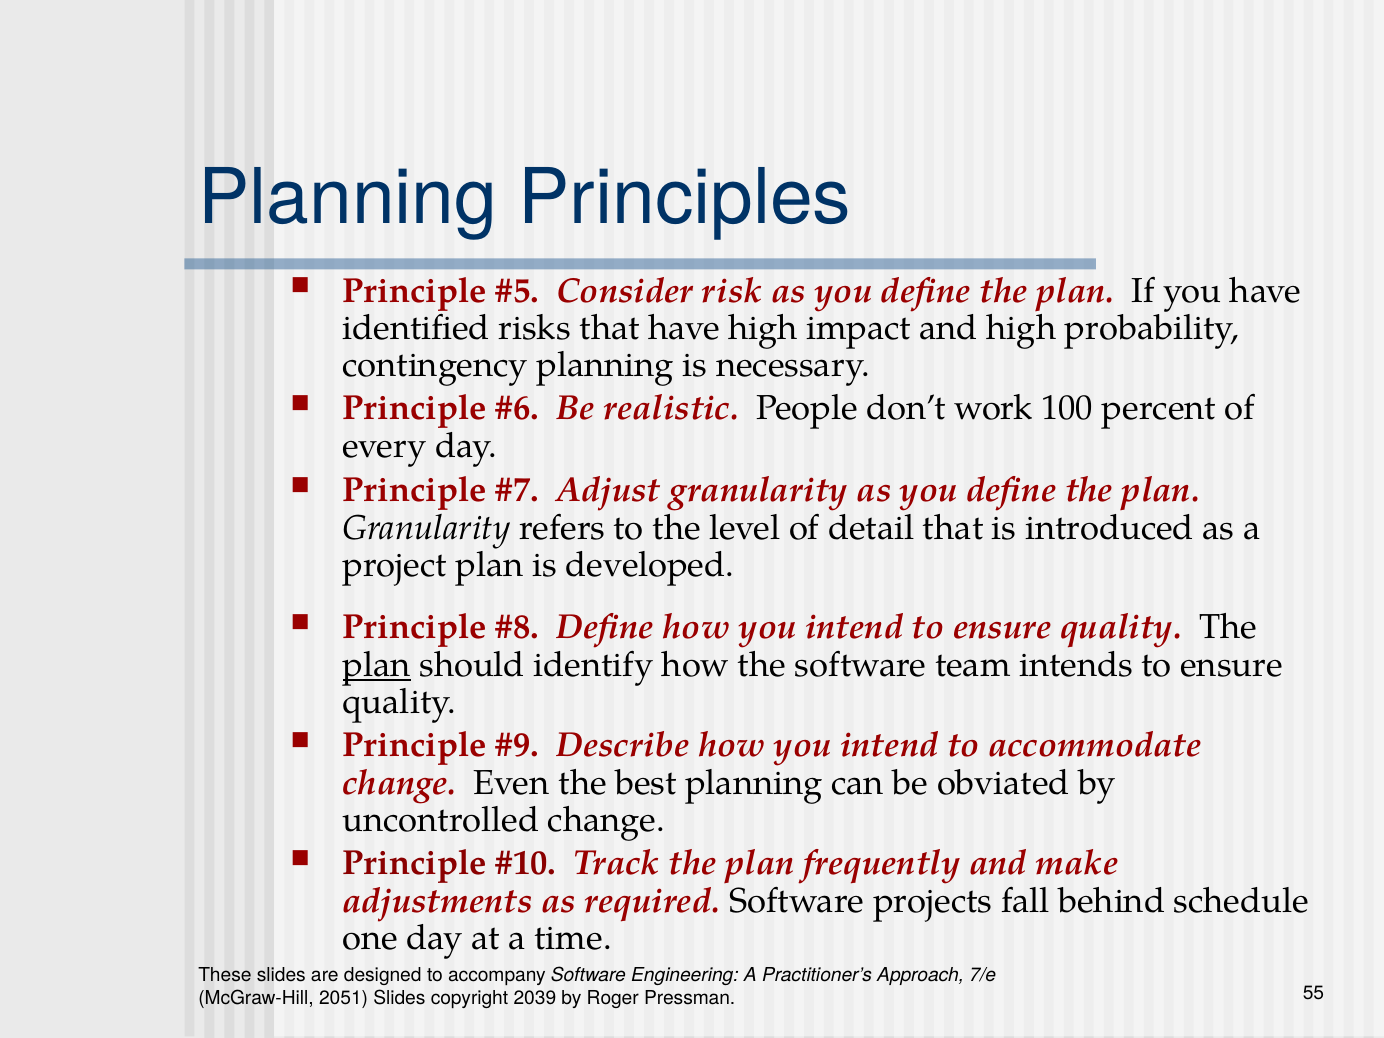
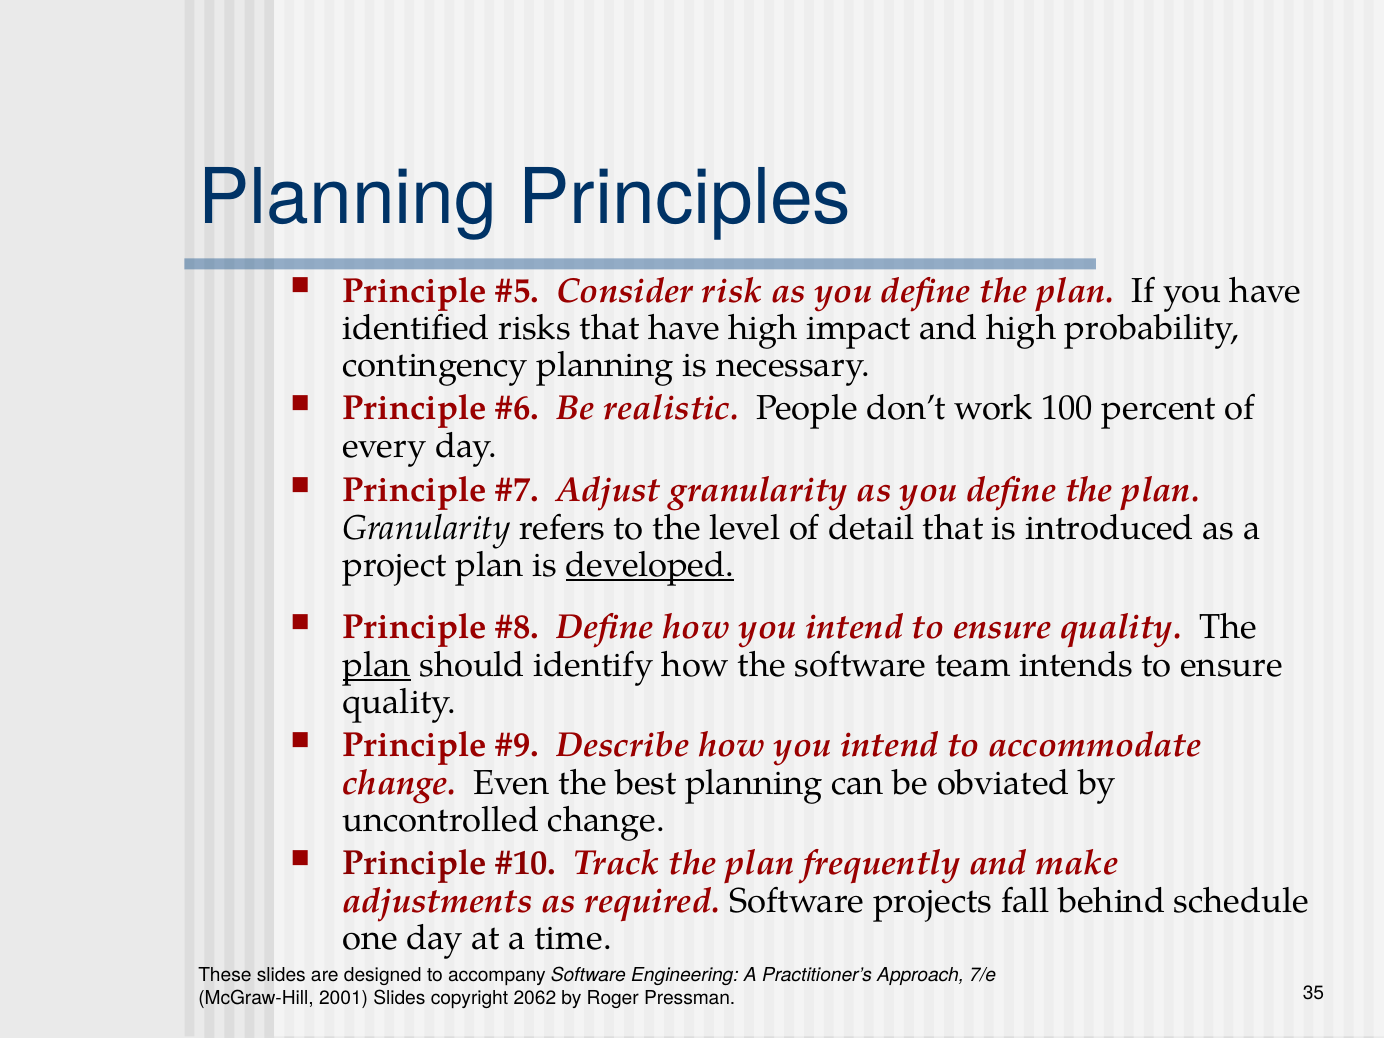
developed underline: none -> present (650, 565)
2051: 2051 -> 2001 (344, 998)
2039: 2039 -> 2062 (535, 998)
55: 55 -> 35 (1313, 993)
